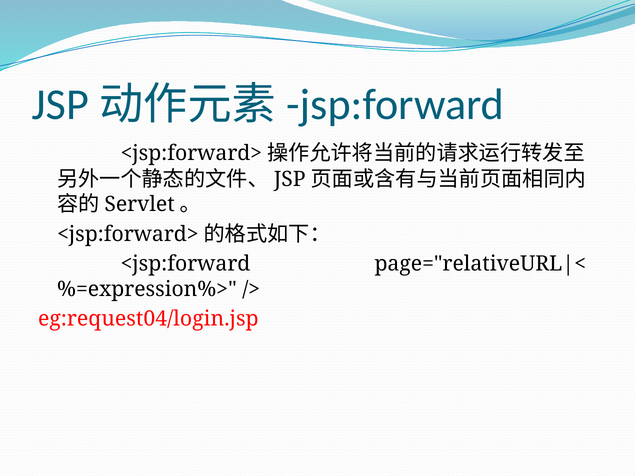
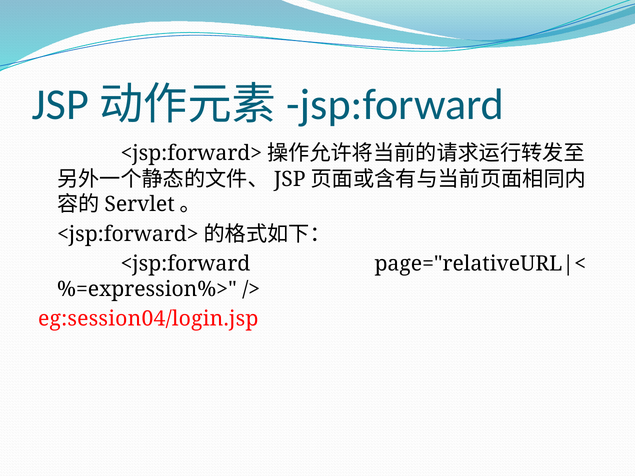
eg:request04/login.jsp: eg:request04/login.jsp -> eg:session04/login.jsp (148, 319)
